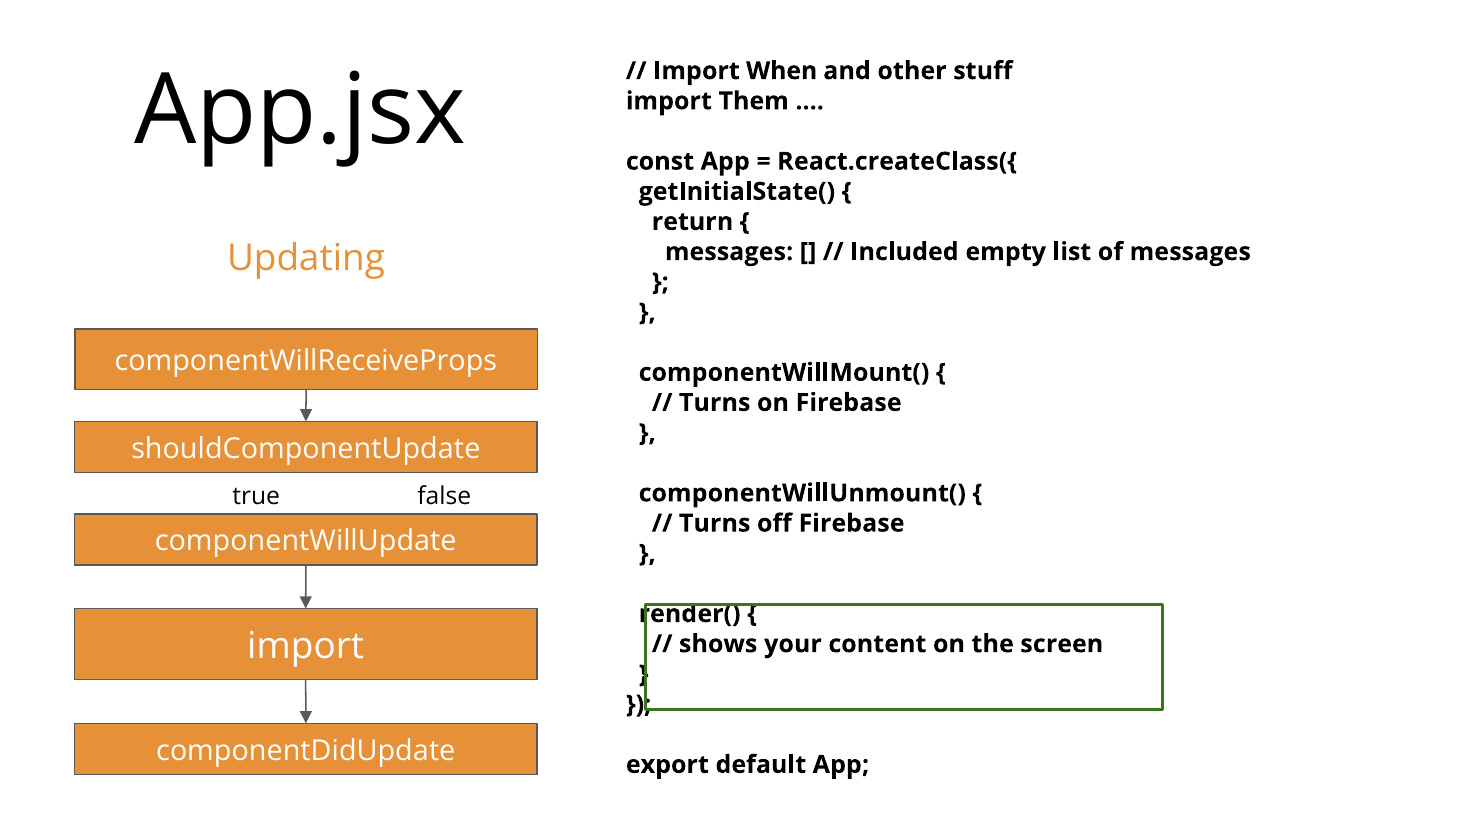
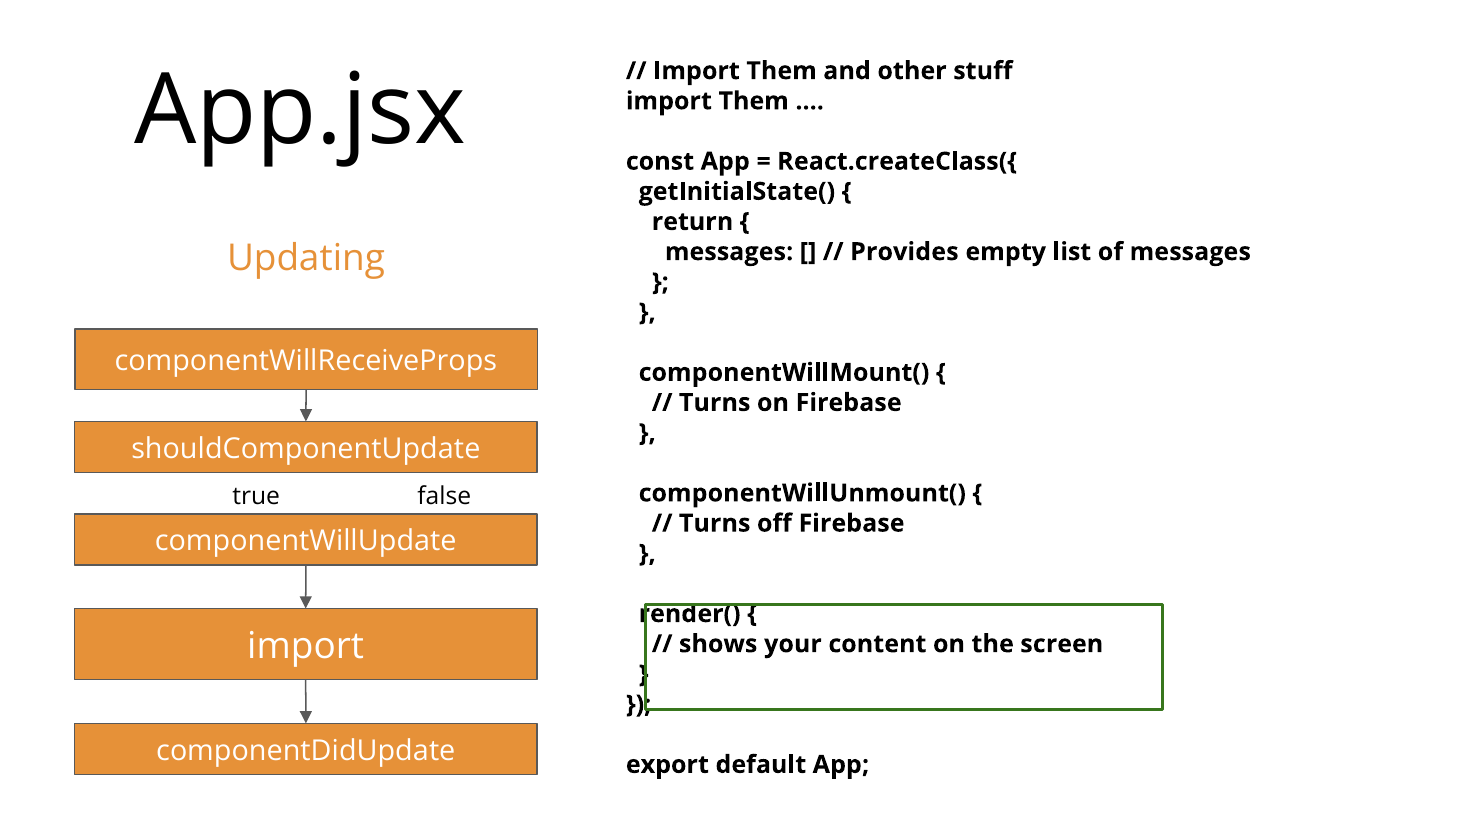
When: When -> Them (782, 71)
Included: Included -> Provides (904, 252)
